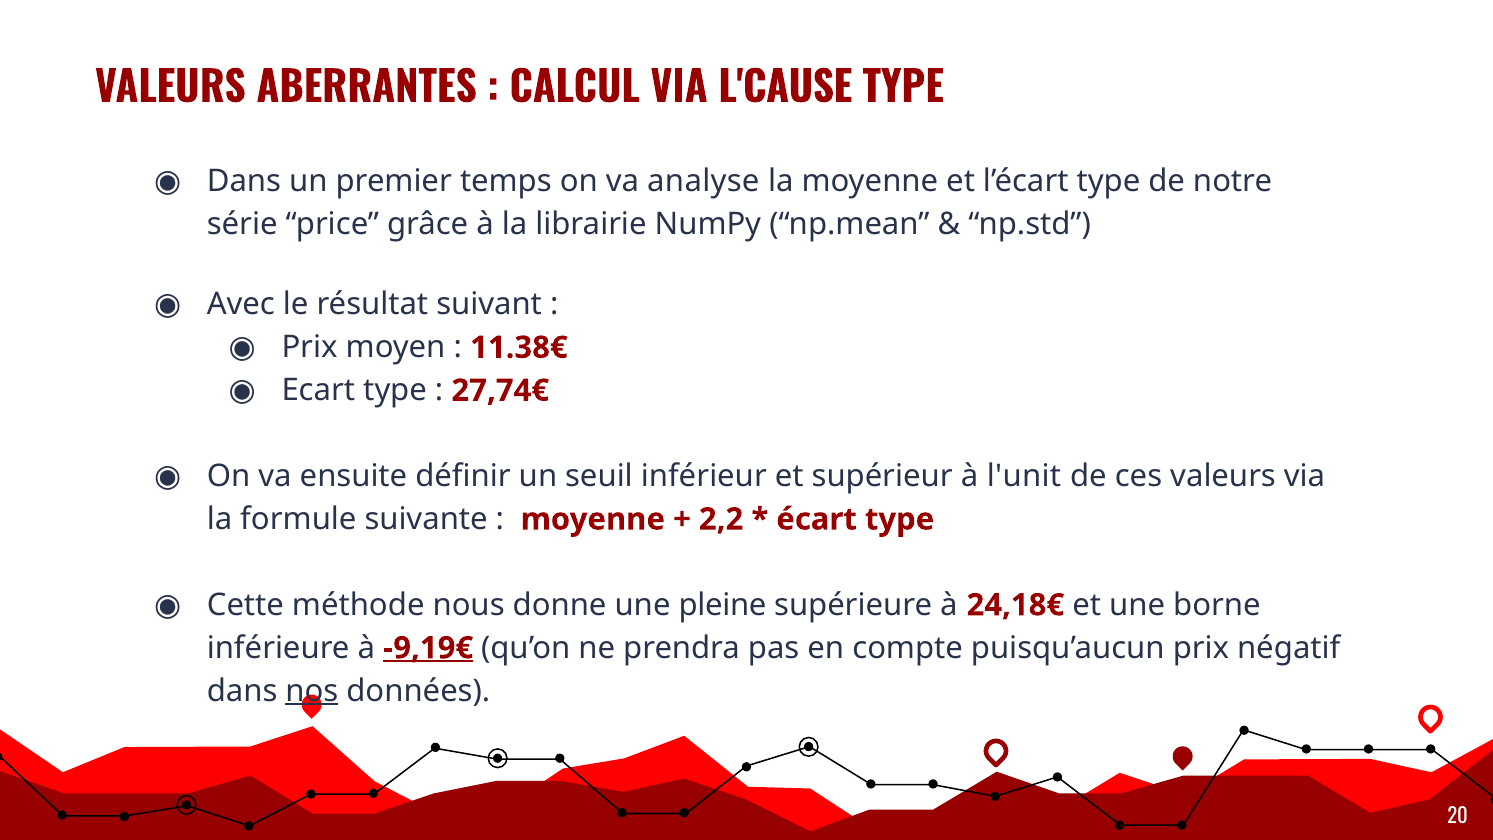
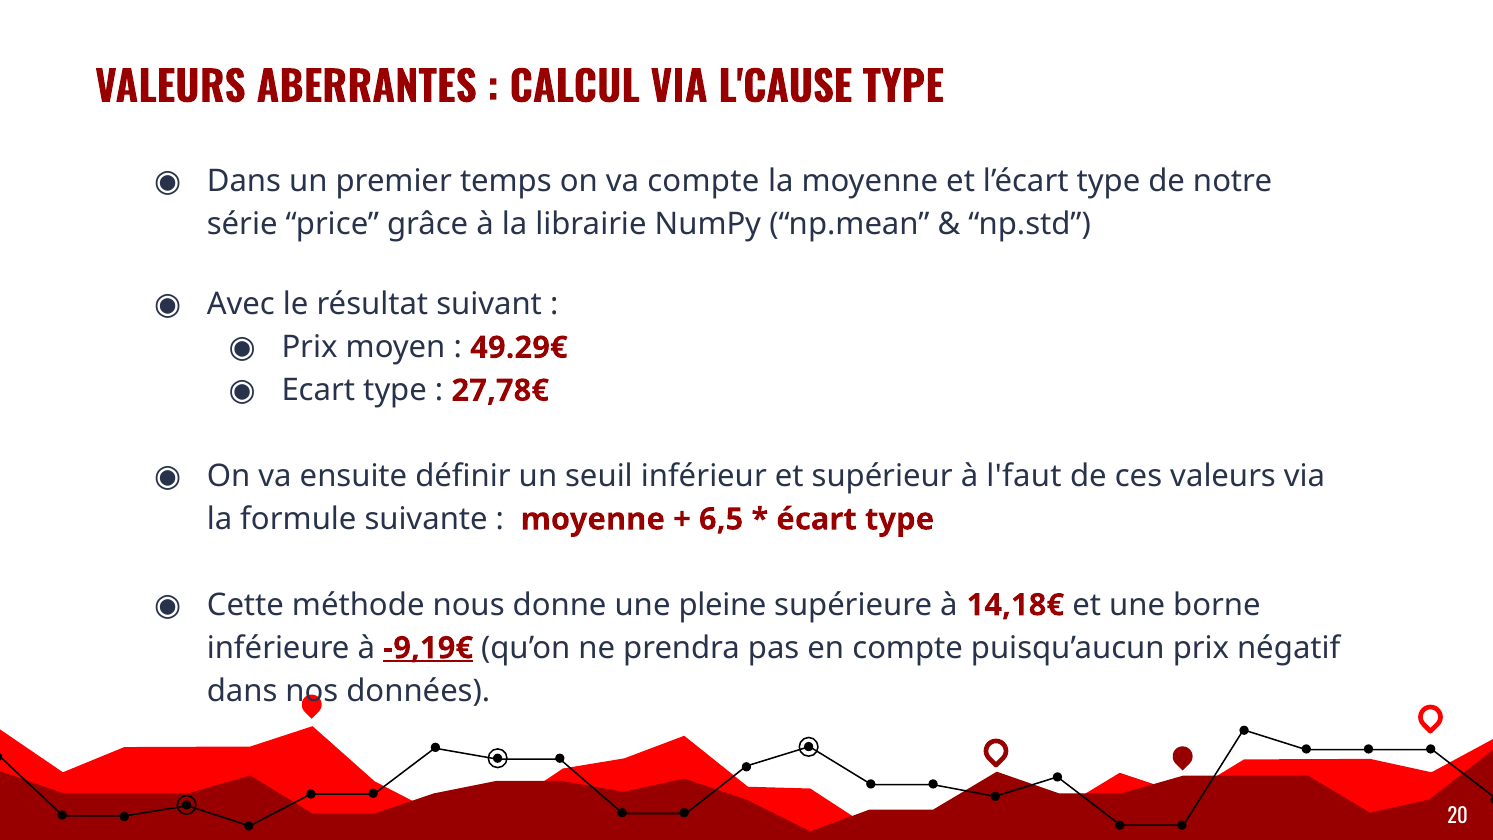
va analyse: analyse -> compte (703, 181)
11.38€: 11.38€ -> 49.29€ (519, 348)
27,74€: 27,74€ -> 27,78€ (500, 390)
l'unit: l'unit -> l'faut (1024, 476)
2,2: 2,2 -> 6,5 (721, 519)
24,18€: 24,18€ -> 14,18€ (1015, 605)
nos underline: present -> none (312, 691)
